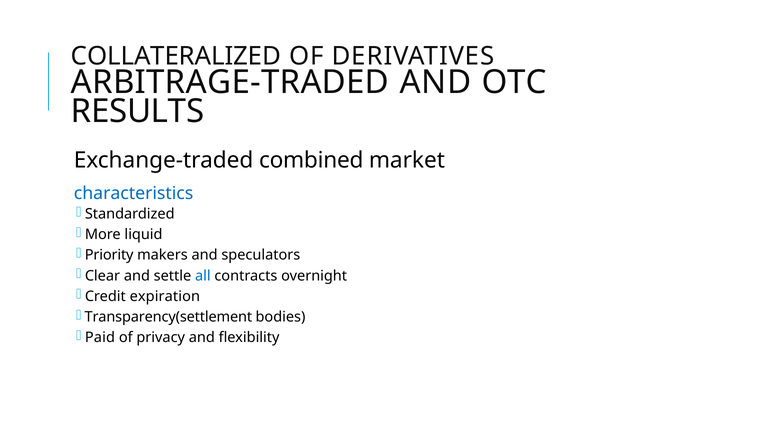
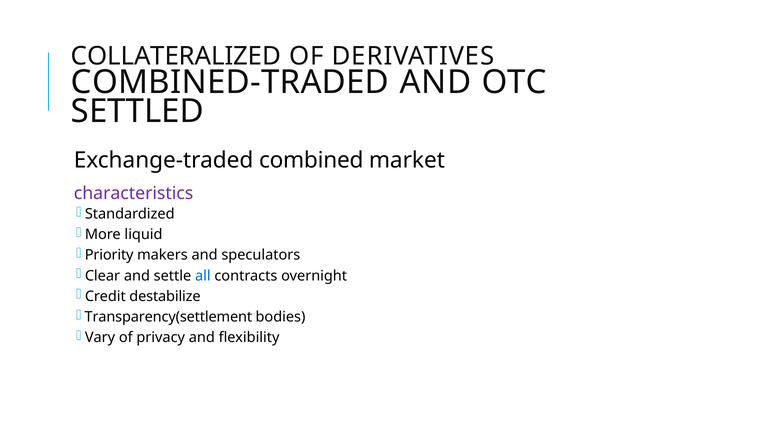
ARBITRAGE-TRADED: ARBITRAGE-TRADED -> COMBINED-TRADED (230, 83)
RESULTS: RESULTS -> SETTLED (137, 111)
characteristics colour: blue -> purple (134, 193)
expiration: expiration -> destabilize (165, 296)
Paid: Paid -> Vary (100, 337)
